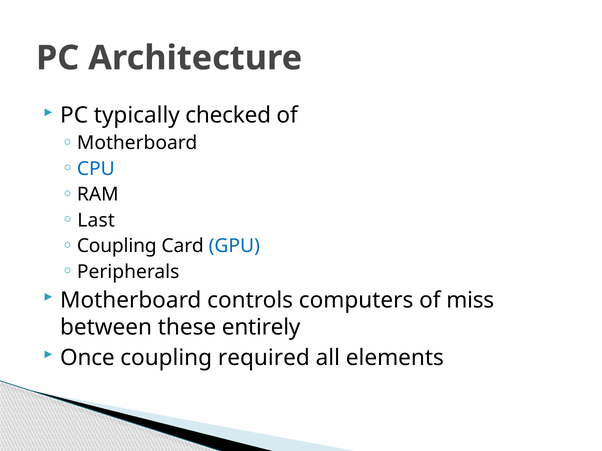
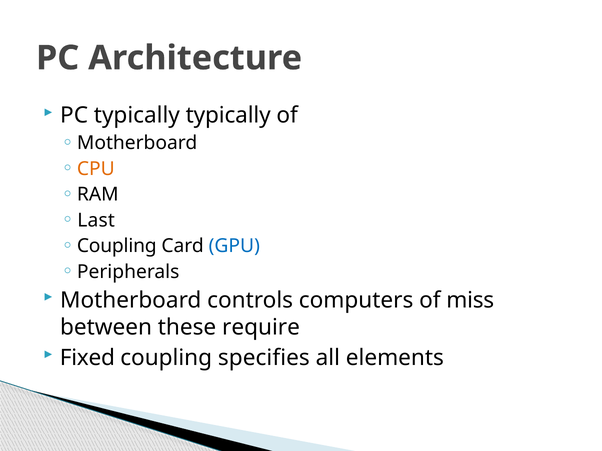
typically checked: checked -> typically (228, 116)
CPU colour: blue -> orange (96, 169)
entirely: entirely -> require (261, 328)
Once: Once -> Fixed (87, 358)
required: required -> specifies (264, 358)
